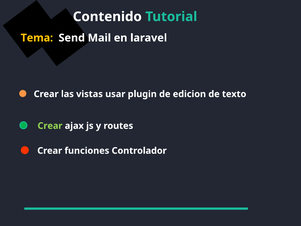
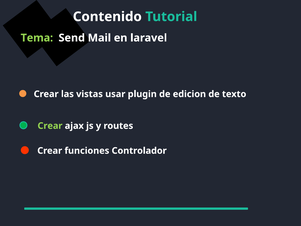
Tema colour: yellow -> light green (37, 38)
